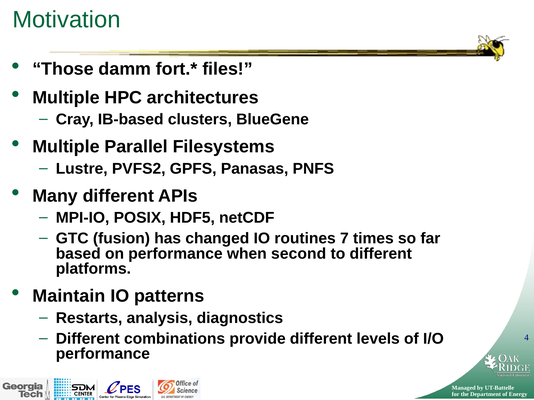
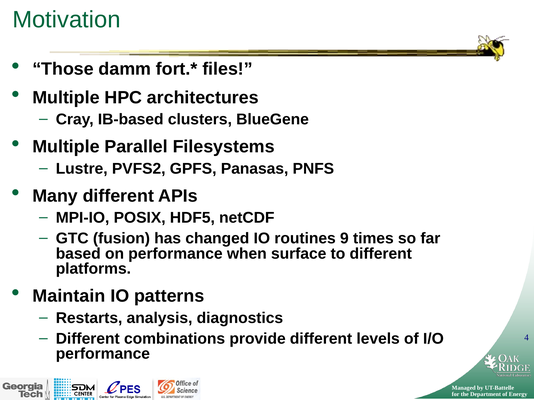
7: 7 -> 9 (344, 239)
second: second -> surface (299, 254)
